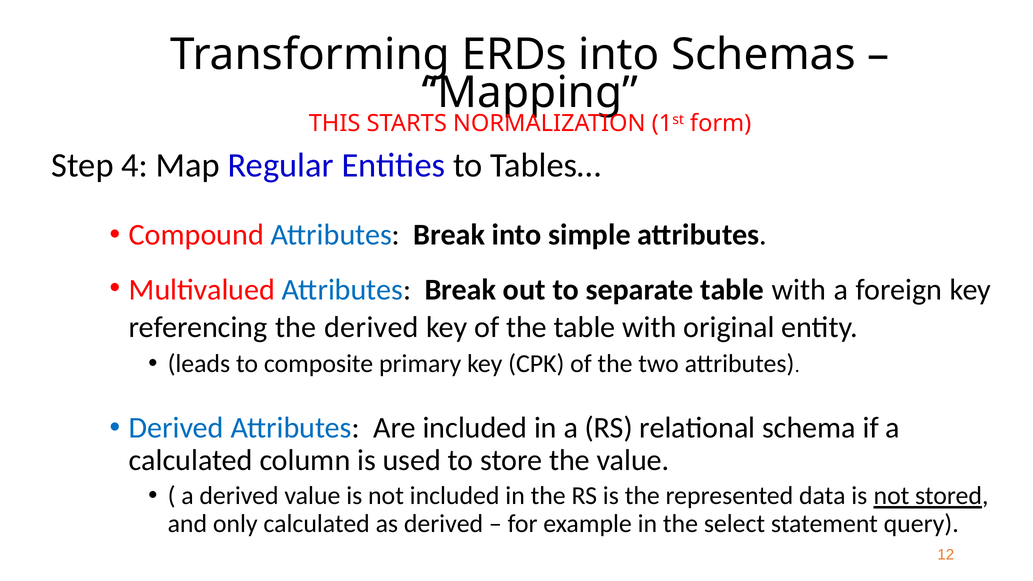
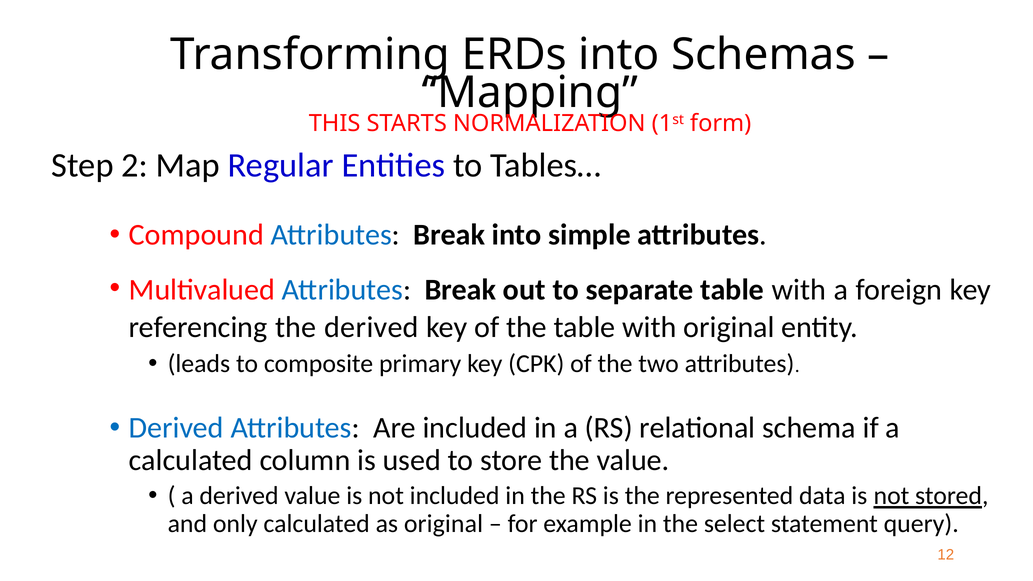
4: 4 -> 2 (135, 165)
as derived: derived -> original (443, 524)
